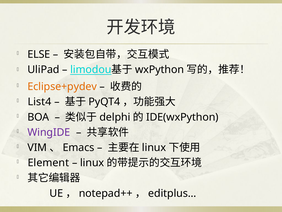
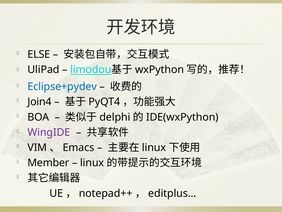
Eclipse+pydev colour: orange -> blue (62, 86)
List4: List4 -> Join4 (40, 102)
Element: Element -> Member (48, 162)
